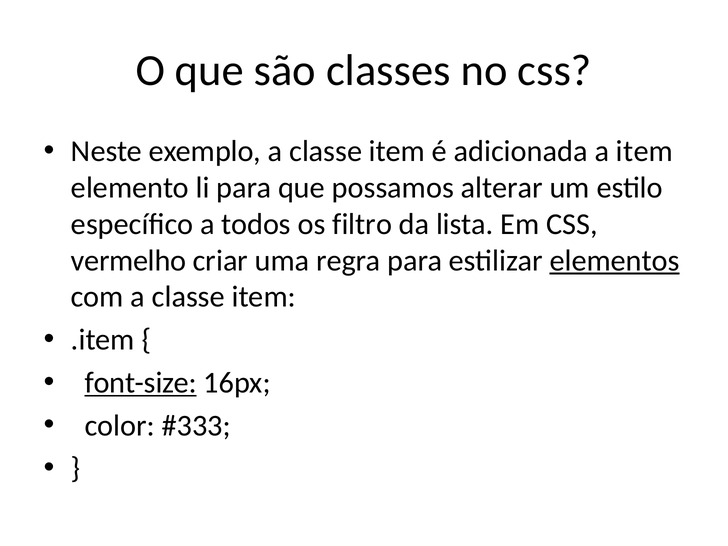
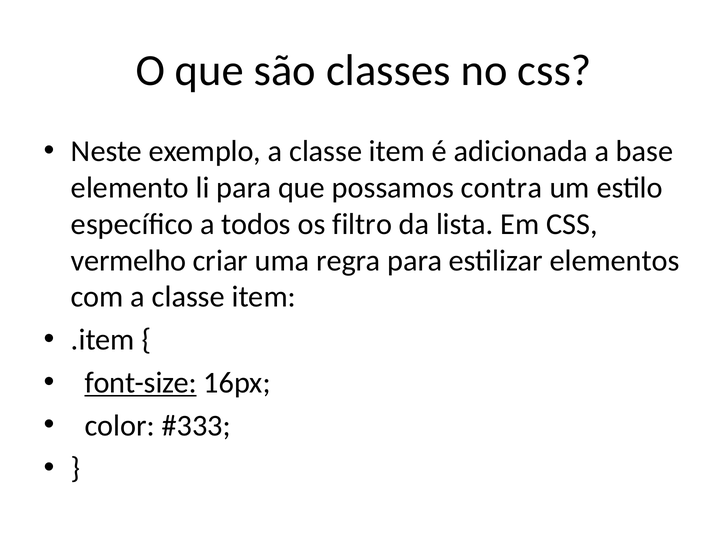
a item: item -> base (645, 151)
alterar: alterar -> contra (502, 188)
elementos underline: present -> none (615, 261)
